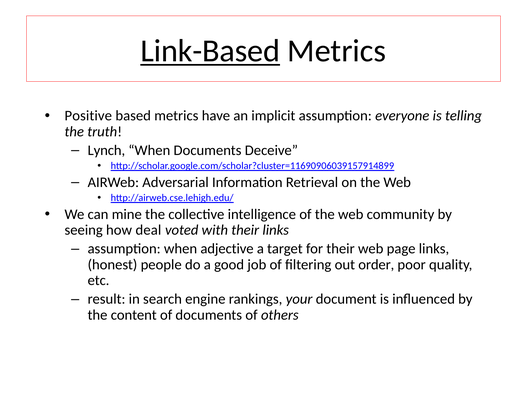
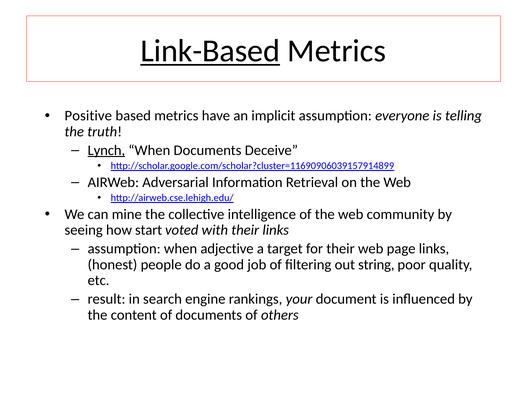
Lynch underline: none -> present (106, 150)
deal: deal -> start (149, 230)
order: order -> string (376, 265)
